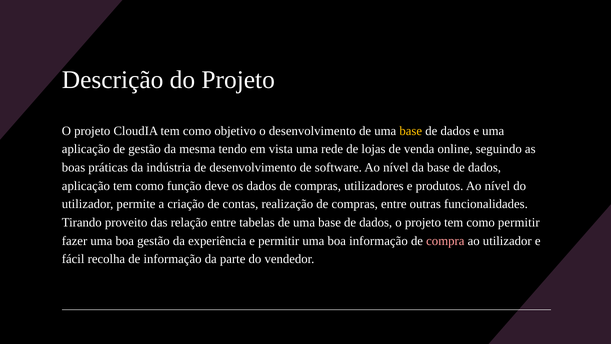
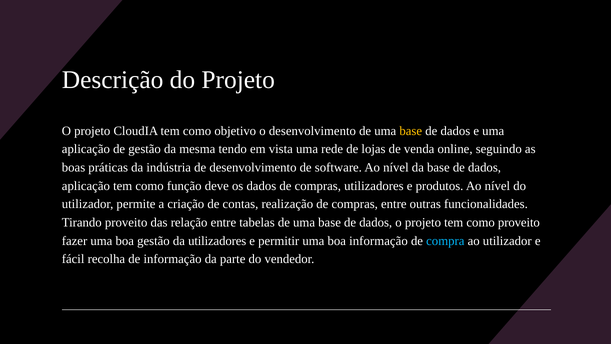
como permitir: permitir -> proveito (519, 222)
da experiência: experiência -> utilizadores (217, 241)
compra colour: pink -> light blue (445, 241)
